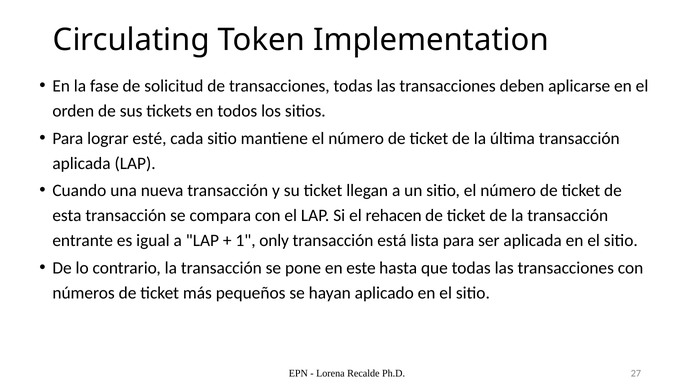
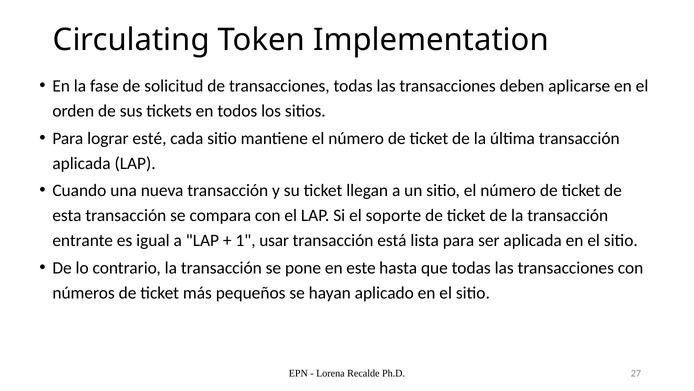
rehacen: rehacen -> soporte (393, 215)
only: only -> usar (274, 240)
